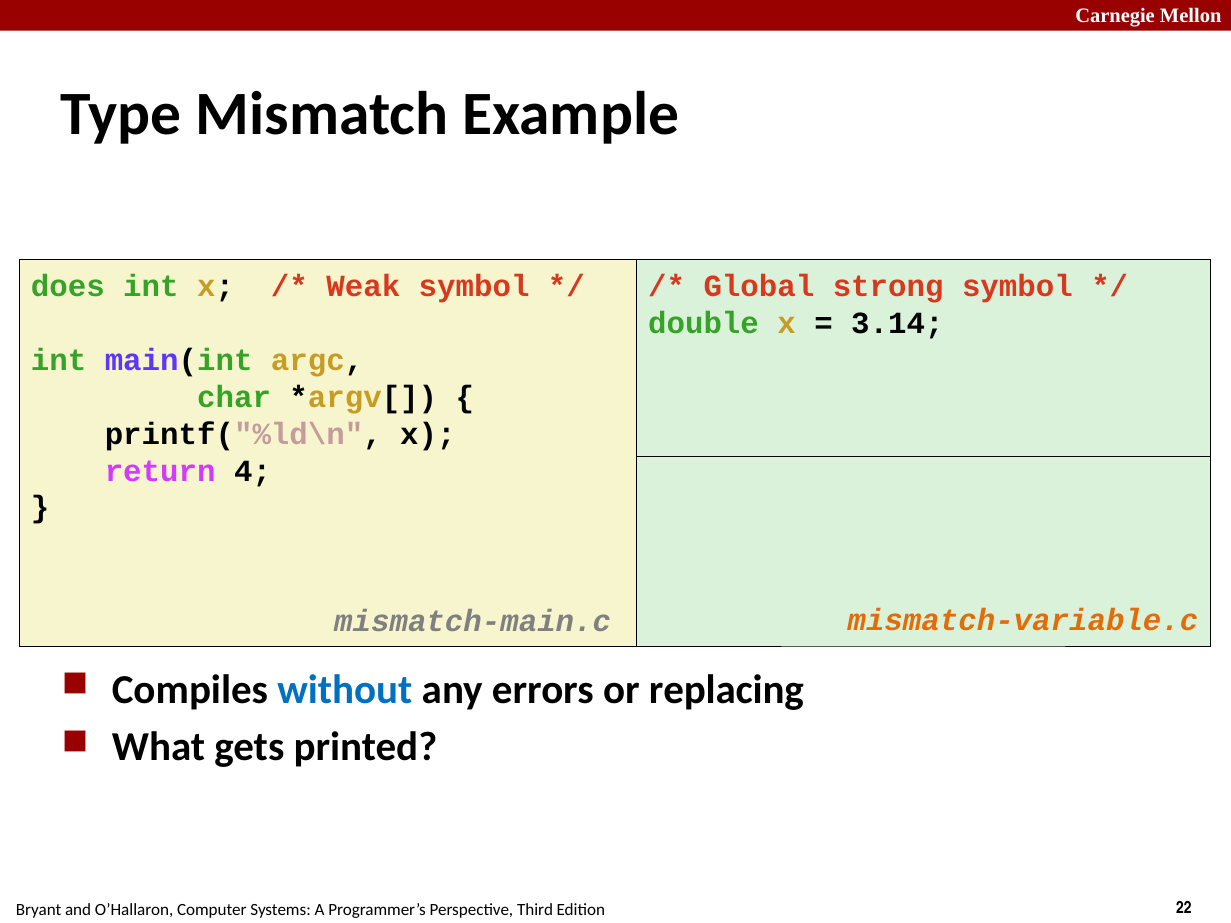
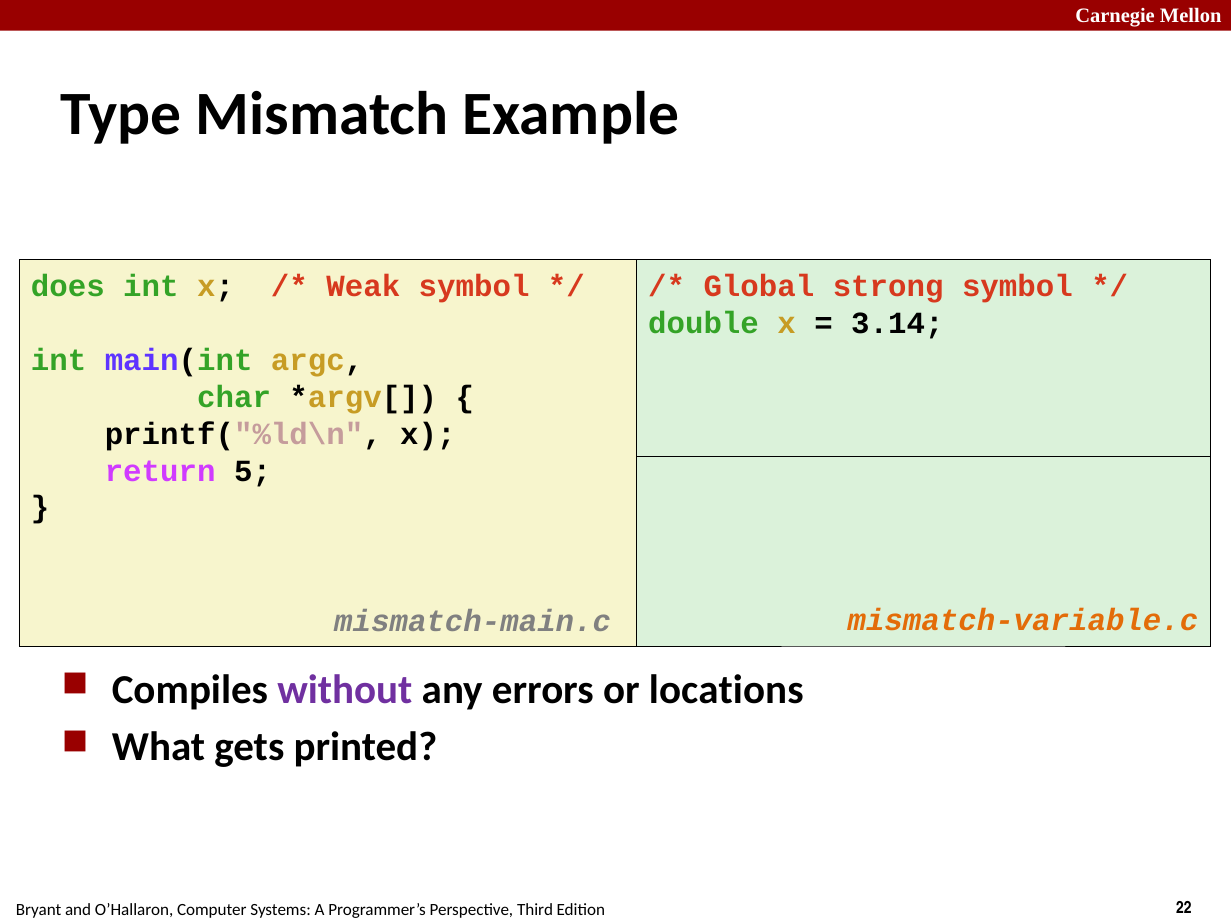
4: 4 -> 5 (253, 471)
without colour: blue -> purple (345, 690)
replacing: replacing -> locations (726, 690)
